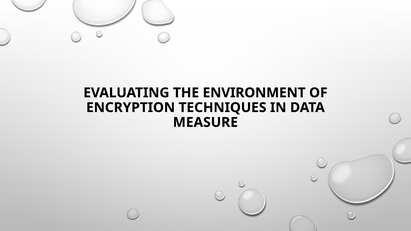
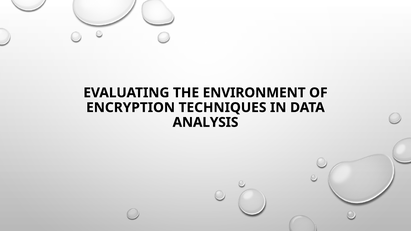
MEASURE: MEASURE -> ANALYSIS (206, 122)
